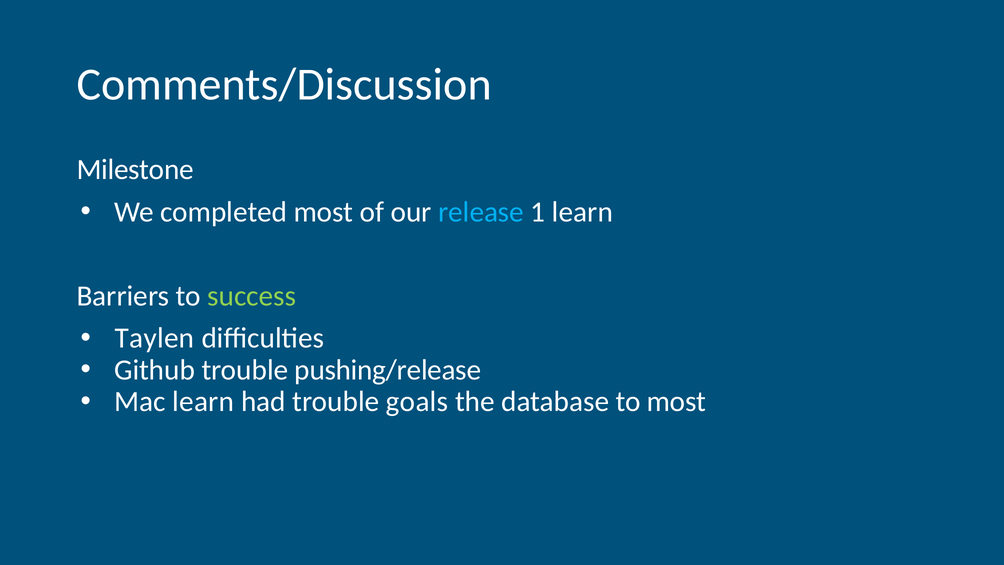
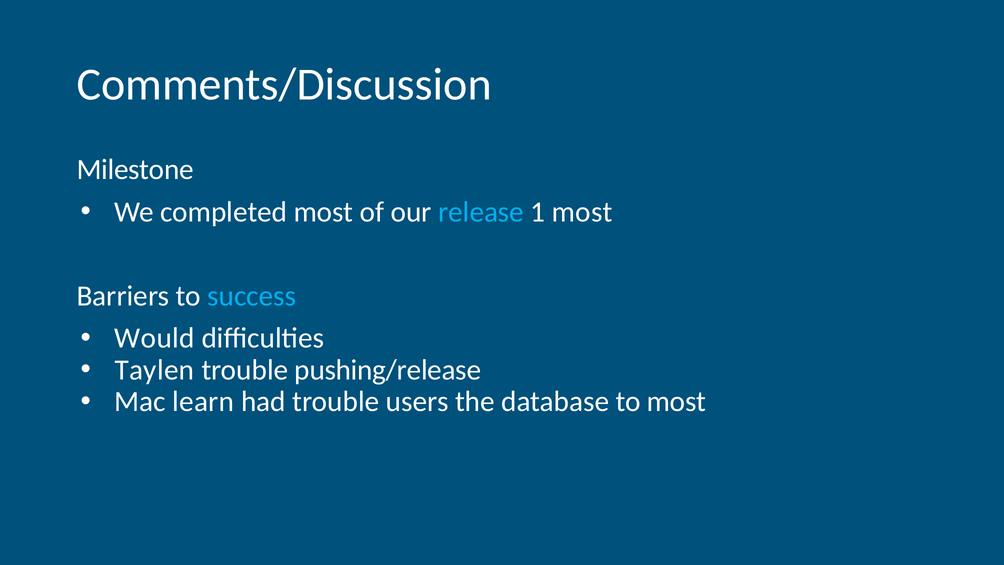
1 learn: learn -> most (582, 212)
success colour: light green -> light blue (252, 296)
Taylen: Taylen -> Would (155, 338)
Github: Github -> Taylen (154, 370)
goals: goals -> users (417, 401)
